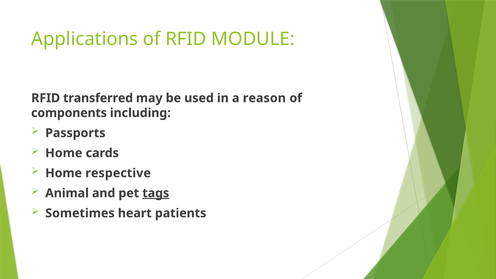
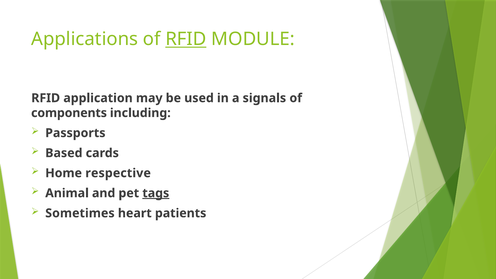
RFID underline: none -> present (186, 39)
transferred: transferred -> application (98, 98)
reason: reason -> signals (264, 98)
Home: Home -> Based (64, 153)
